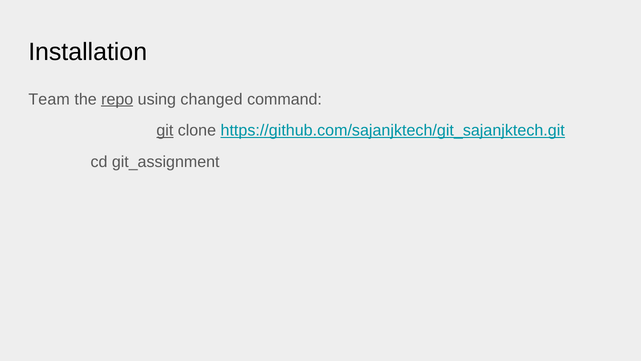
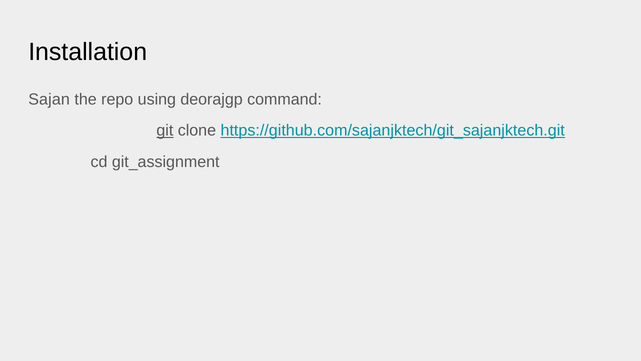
Team: Team -> Sajan (49, 99)
repo underline: present -> none (117, 99)
changed: changed -> deorajgp (212, 99)
